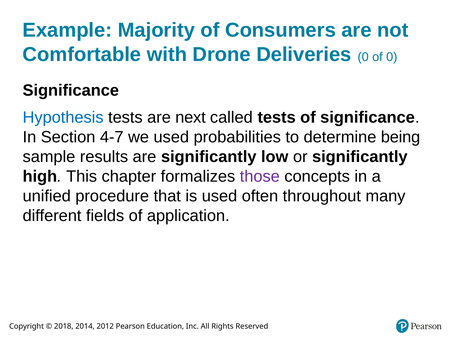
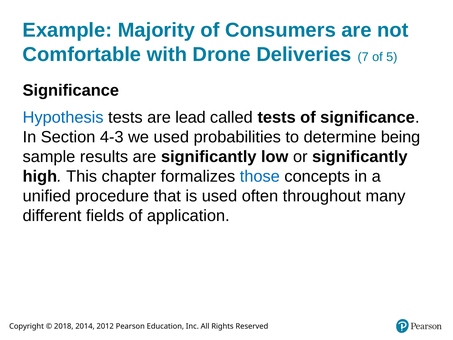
Deliveries 0: 0 -> 7 (363, 57)
of 0: 0 -> 5 (392, 57)
next: next -> lead (191, 117)
4-7: 4-7 -> 4-3 (112, 137)
those colour: purple -> blue (260, 176)
